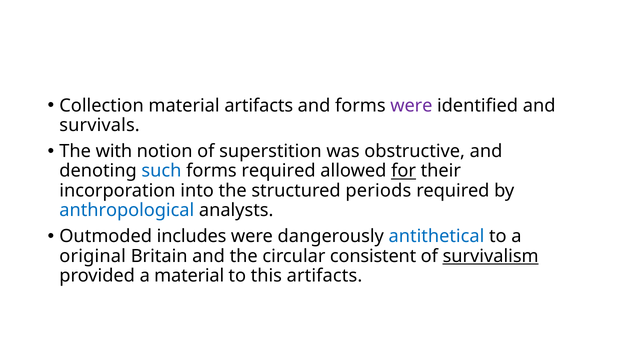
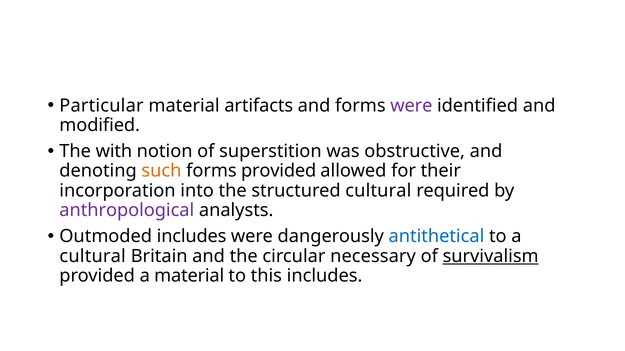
Collection: Collection -> Particular (101, 106)
survivals: survivals -> modified (100, 125)
such colour: blue -> orange (161, 171)
forms required: required -> provided (279, 171)
for underline: present -> none (404, 171)
structured periods: periods -> cultural (378, 191)
anthropological colour: blue -> purple (127, 211)
original: original -> cultural (93, 257)
consistent: consistent -> necessary (373, 257)
this artifacts: artifacts -> includes (325, 276)
